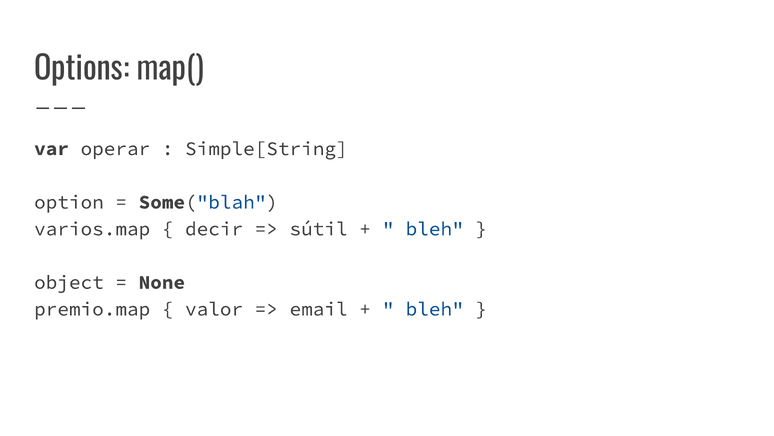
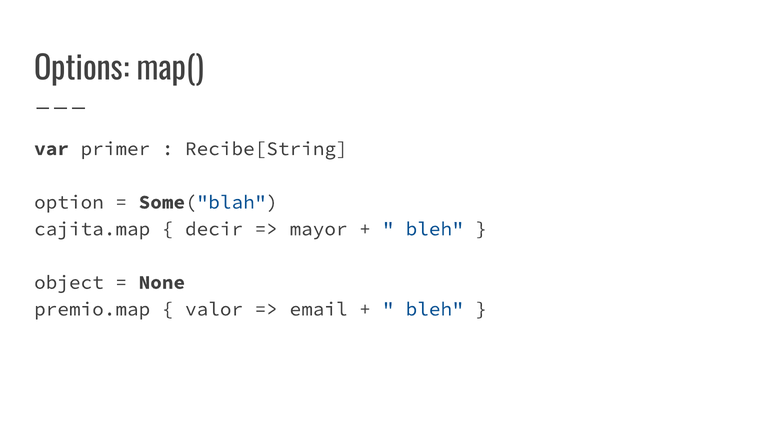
operar: operar -> primer (115, 149)
Simple[String: Simple[String -> Recibe[String (266, 149)
varios.map: varios.map -> cajita.map (92, 229)
sútil: sútil -> mayor (319, 229)
